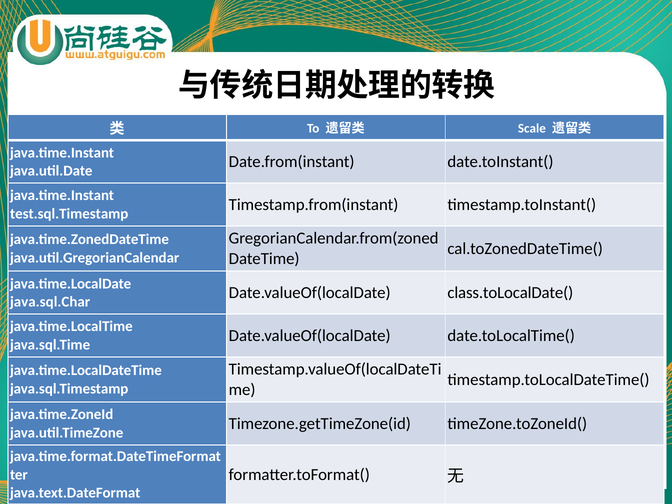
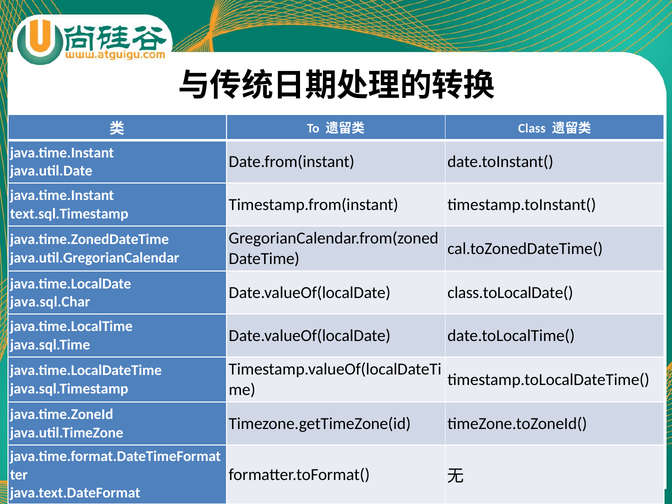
Scale: Scale -> Class (532, 129)
test.sql.Timestamp: test.sql.Timestamp -> text.sql.Timestamp (69, 214)
